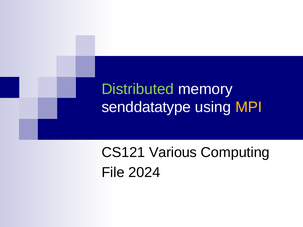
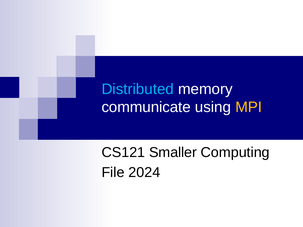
Distributed colour: light green -> light blue (138, 89)
senddatatype: senddatatype -> communicate (146, 107)
Various: Various -> Smaller (173, 152)
